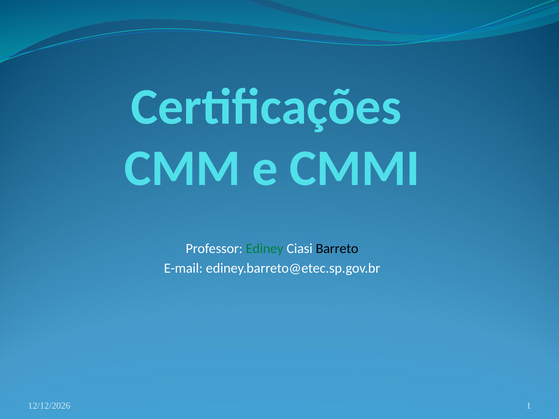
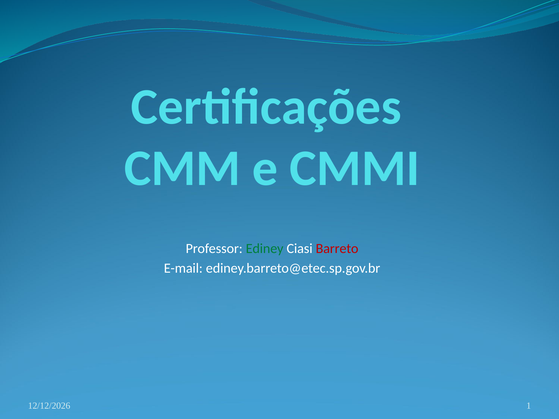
Barreto colour: black -> red (337, 249)
